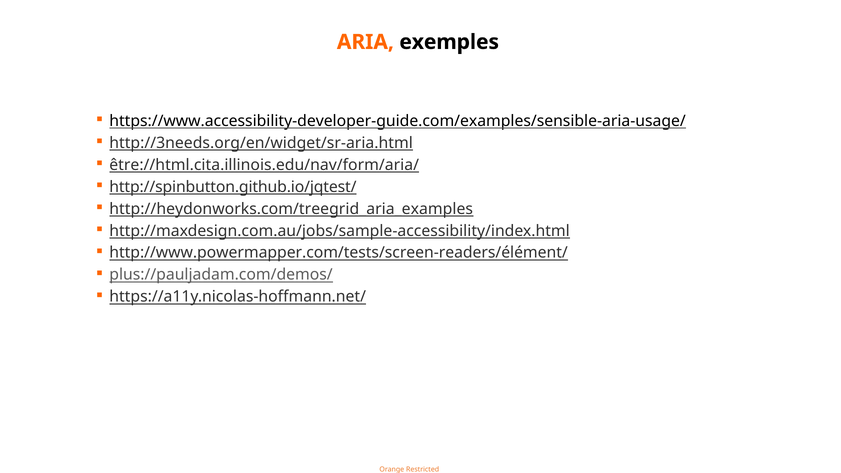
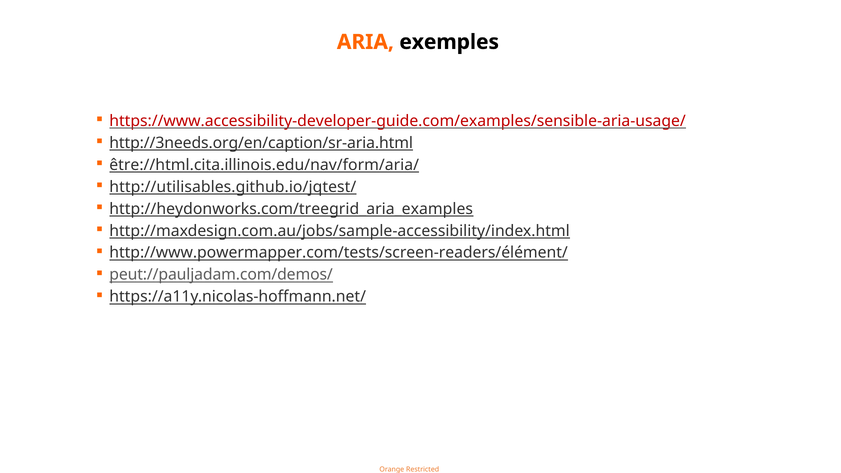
https://www.accessibility-developer-guide.com/examples/sensible-aria-usage/ colour: black -> red (398, 121)
http://3needs.org/en/widget/sr-aria.html: http://3needs.org/en/widget/sr-aria.html -> http://3needs.org/en/caption/sr-aria.html (261, 143)
http://spinbutton.github.io/jqtest/: http://spinbutton.github.io/jqtest/ -> http://utilisables.github.io/jqtest/ (233, 187)
plus://pauljadam.com/demos/: plus://pauljadam.com/demos/ -> peut://pauljadam.com/demos/ (221, 275)
